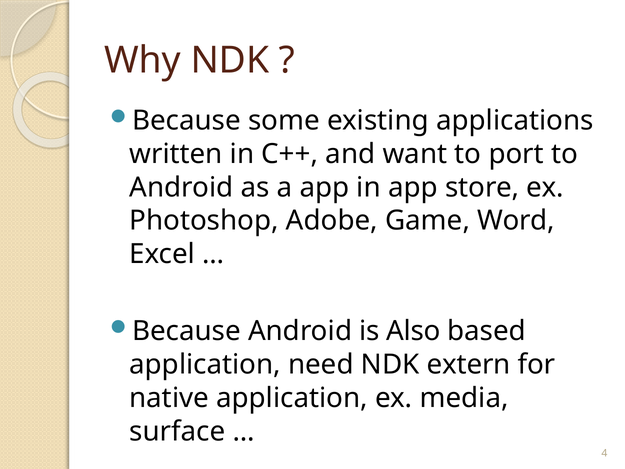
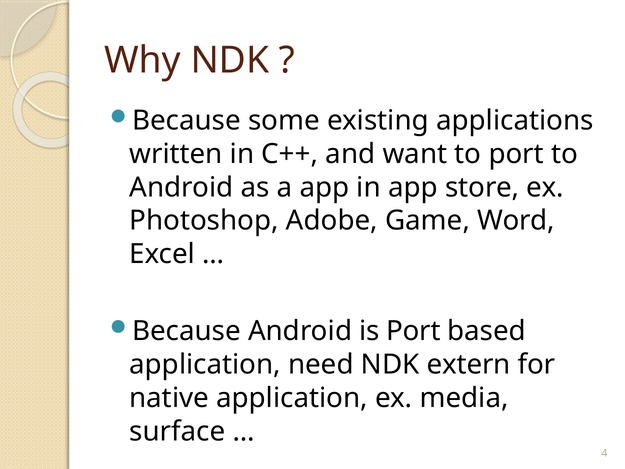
is Also: Also -> Port (414, 331)
